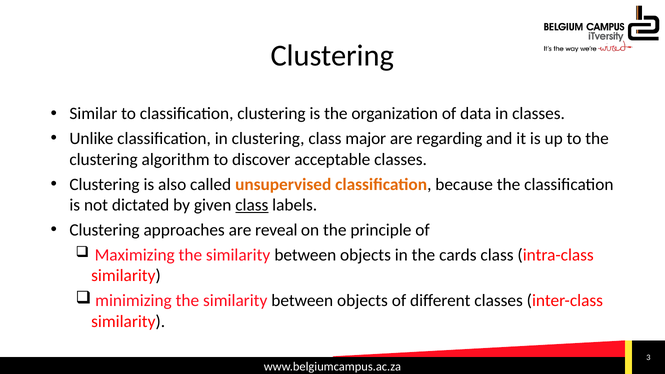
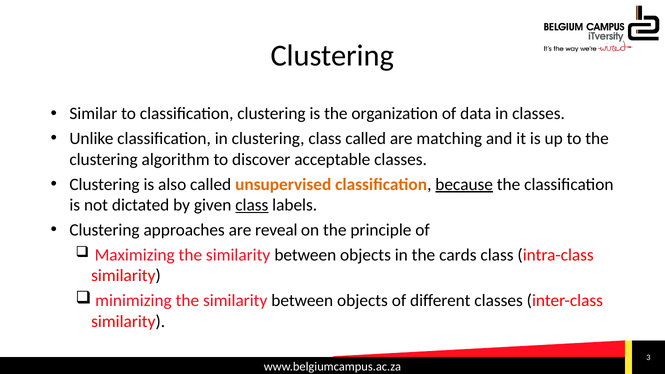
class major: major -> called (366, 139)
regarding: regarding -> matching (449, 139)
because underline: none -> present (464, 184)
